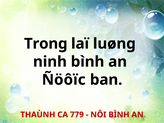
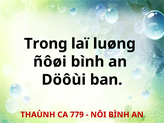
ninh: ninh -> ñôøi (50, 62)
Ñöôïc: Ñöôïc -> Döôùi (64, 80)
